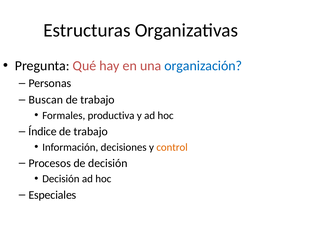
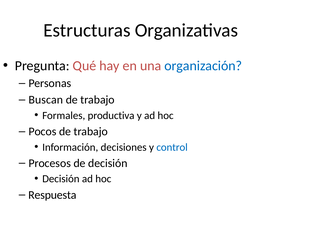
Índice: Índice -> Pocos (42, 131)
control colour: orange -> blue (172, 147)
Especiales: Especiales -> Respuesta (52, 195)
